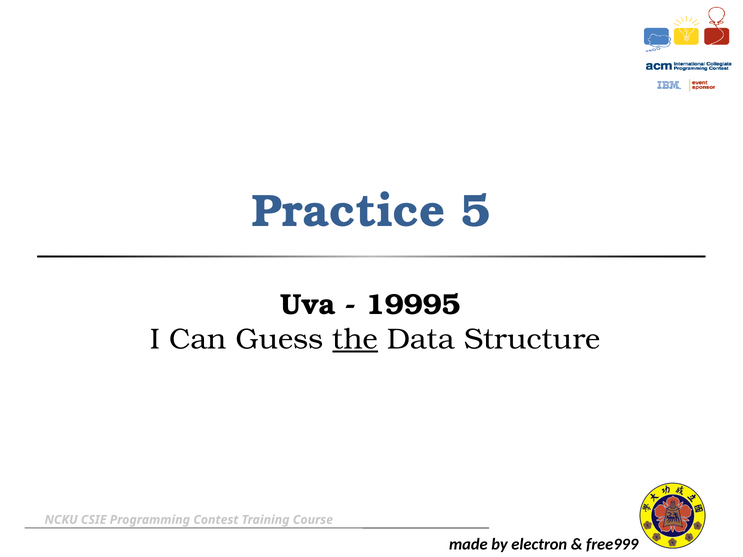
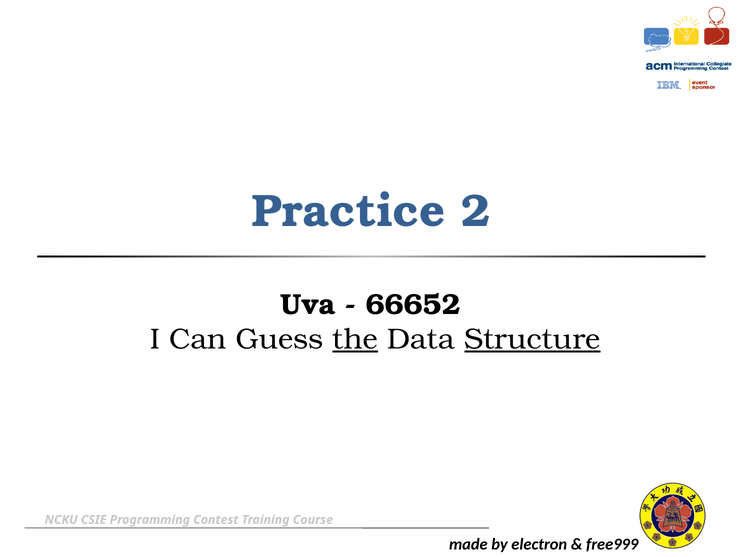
5: 5 -> 2 (476, 211)
19995: 19995 -> 66652 (413, 305)
Structure underline: none -> present (532, 339)
